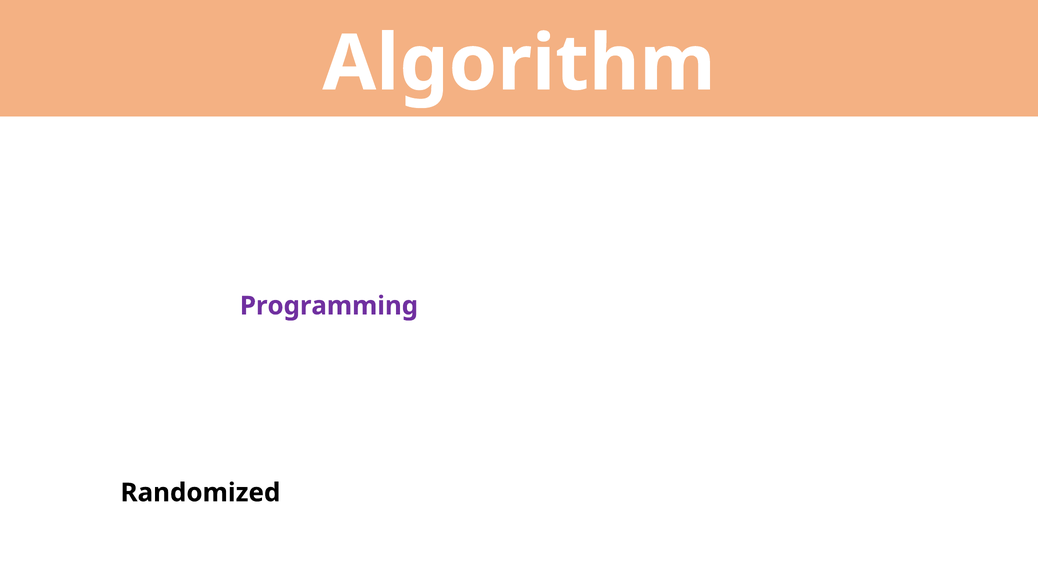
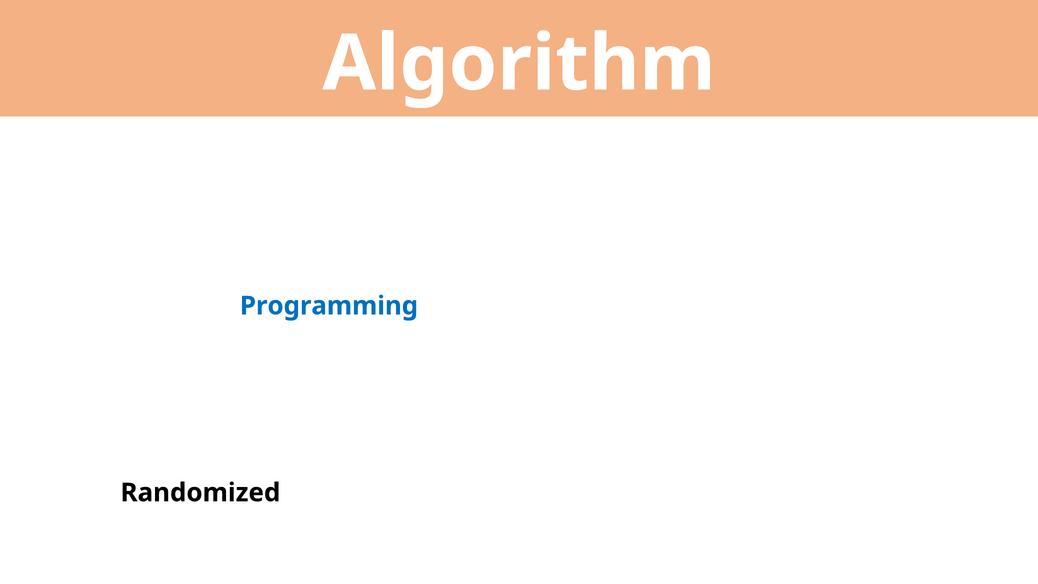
Programming colour: purple -> blue (329, 306)
